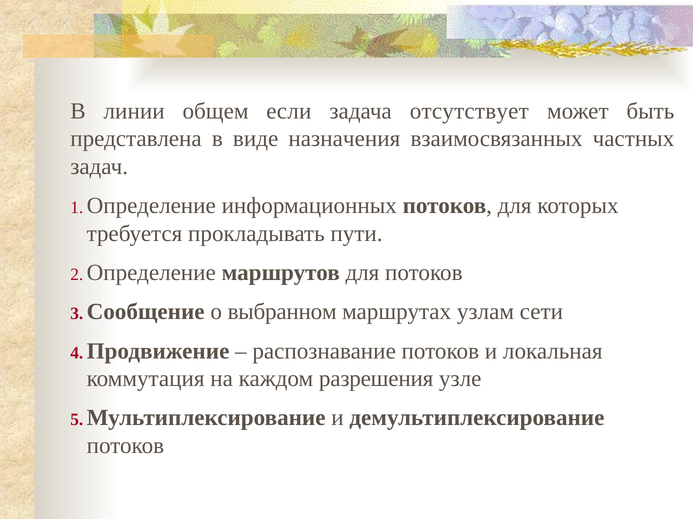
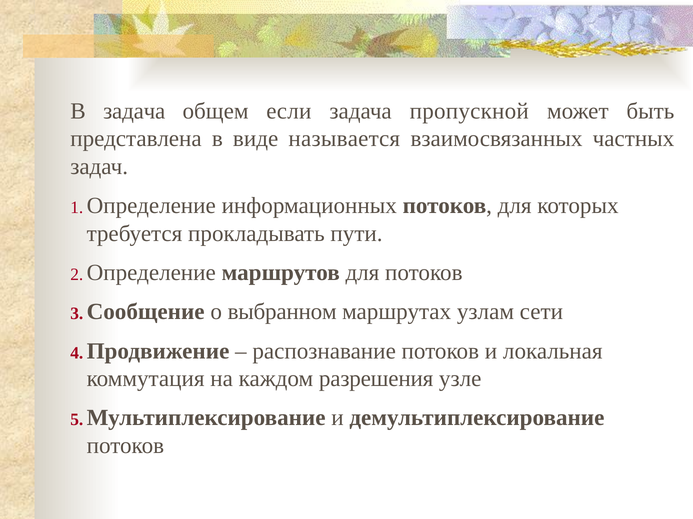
В линии: линии -> задача (134, 111)
отсутствует: отсутствует -> пропускной (469, 111)
назначения: назначения -> называется (344, 139)
